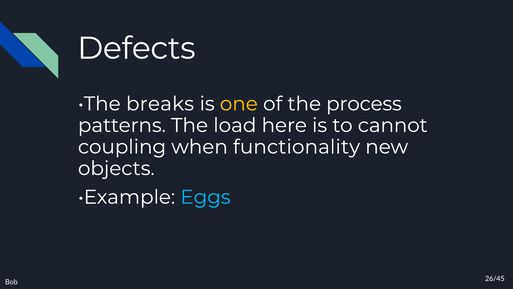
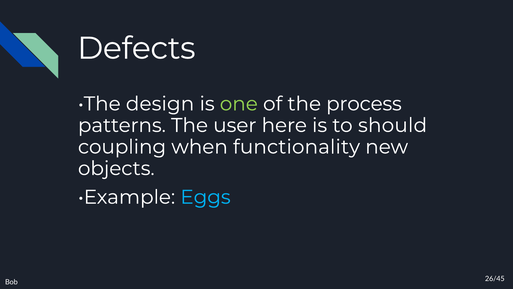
breaks: breaks -> design (160, 104)
one colour: yellow -> light green (239, 104)
load: load -> user (235, 125)
cannot: cannot -> should (393, 125)
